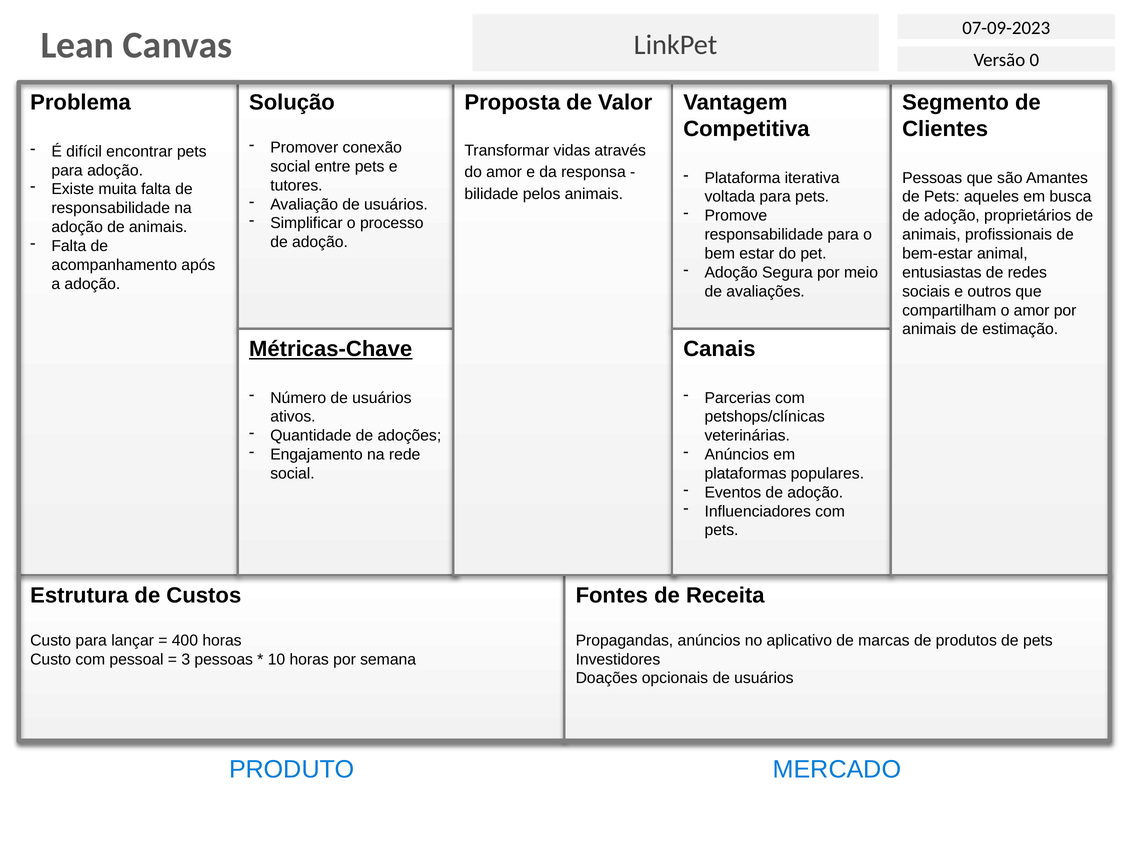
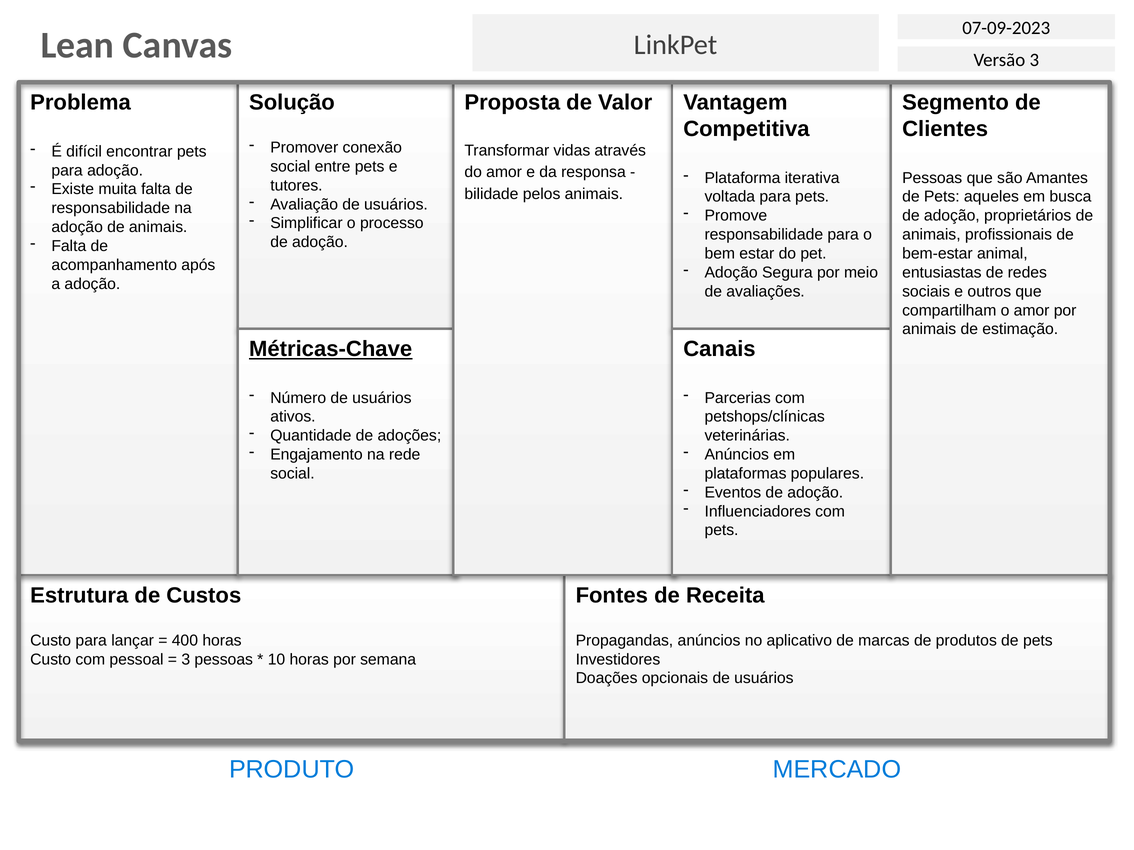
Versão 0: 0 -> 3 (1034, 60)
